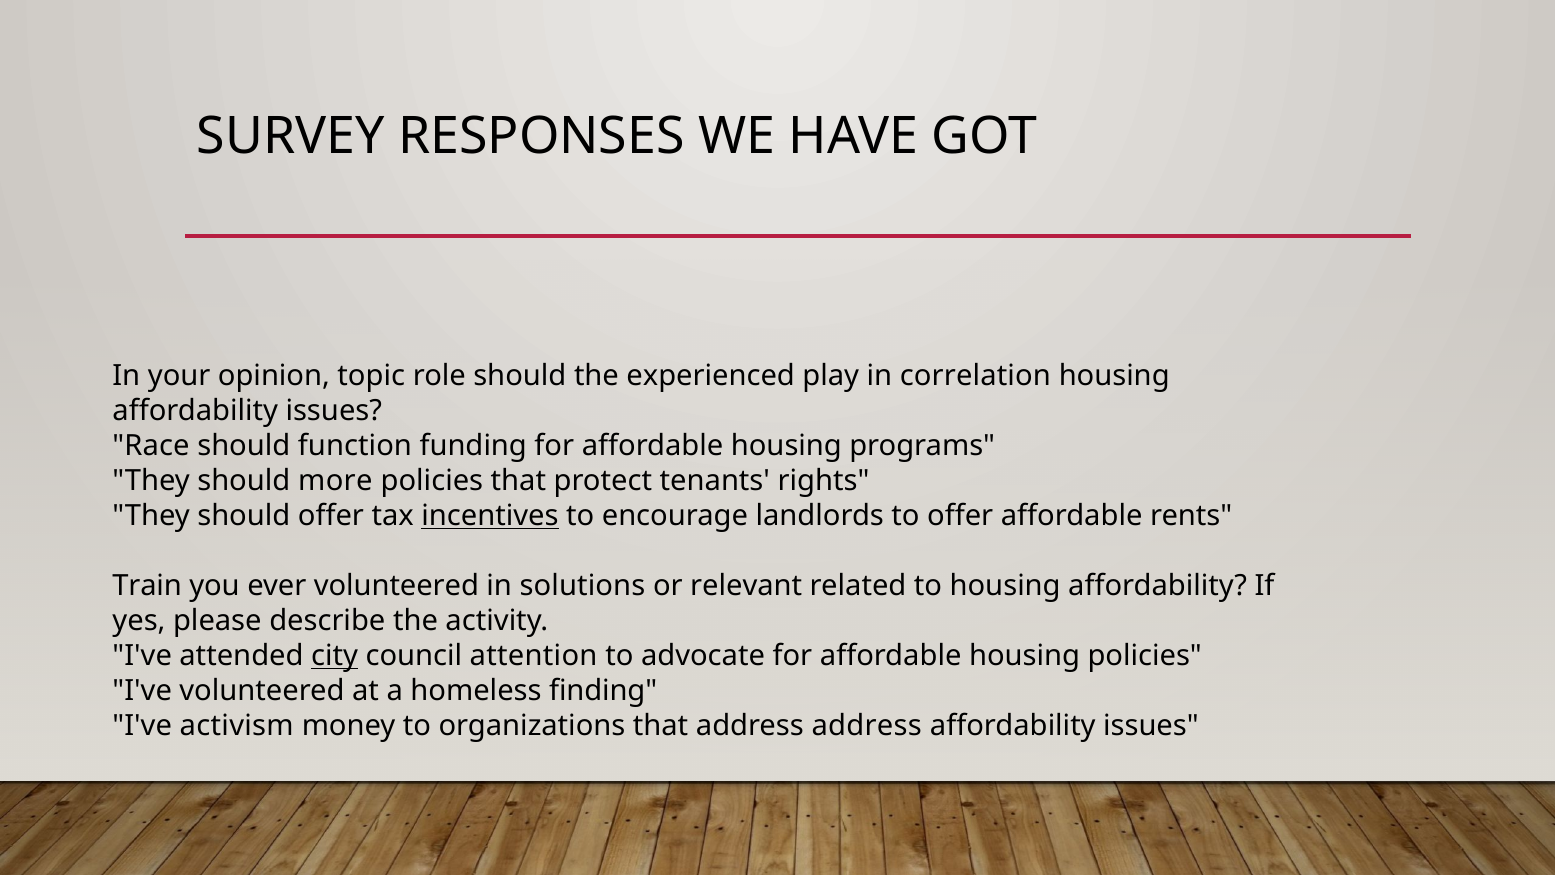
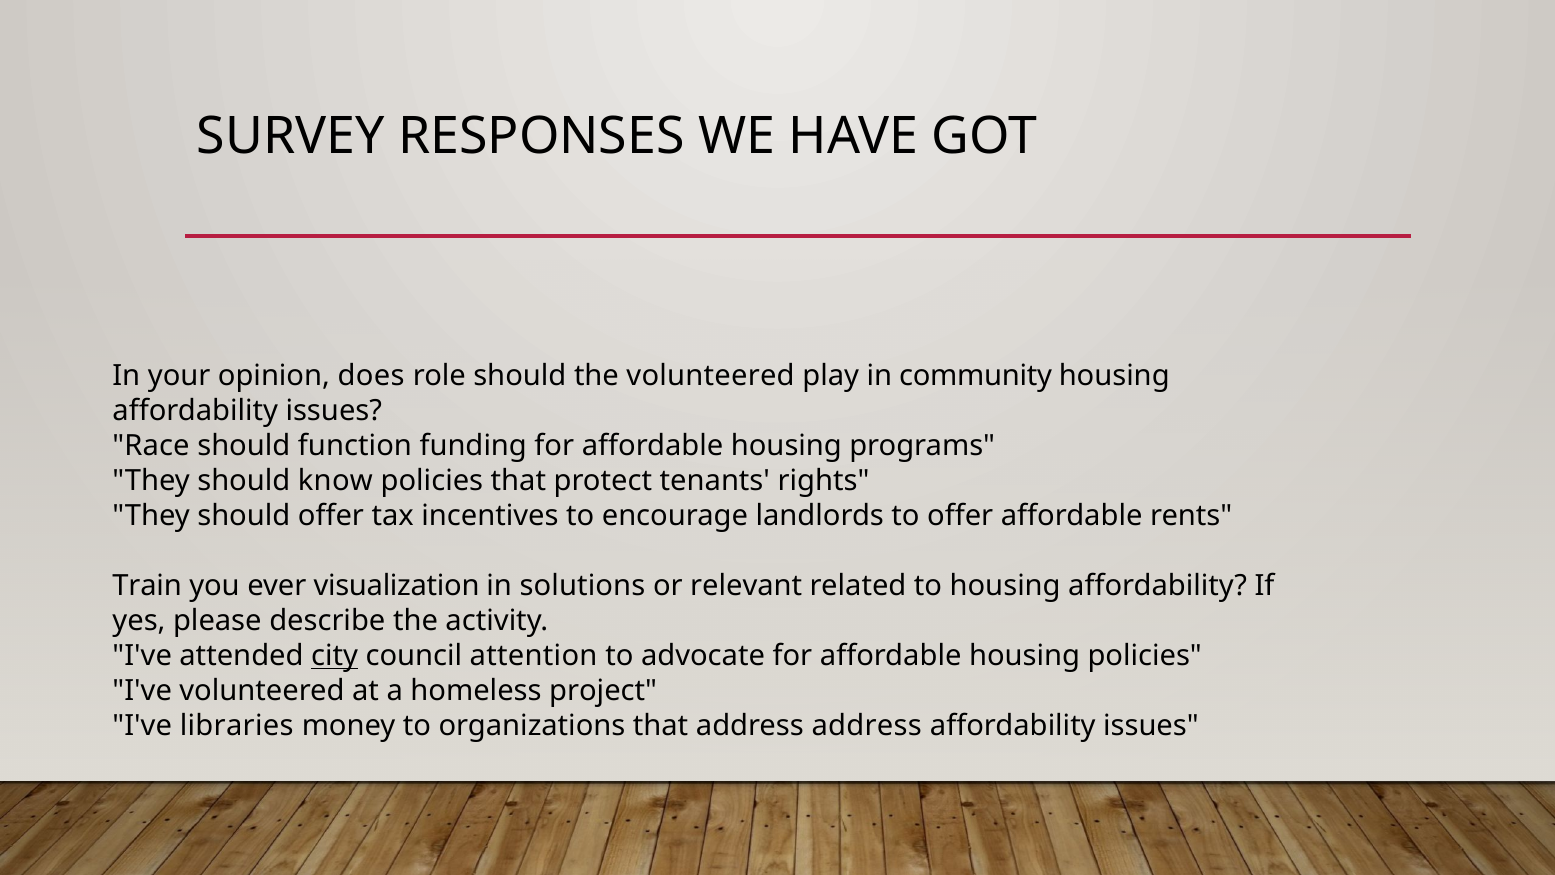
topic: topic -> does (371, 376)
the experienced: experienced -> volunteered (711, 376)
correlation: correlation -> community (976, 376)
more: more -> know (335, 481)
incentives underline: present -> none (490, 516)
ever volunteered: volunteered -> visualization (397, 586)
finding: finding -> project (603, 691)
activism: activism -> libraries (237, 726)
